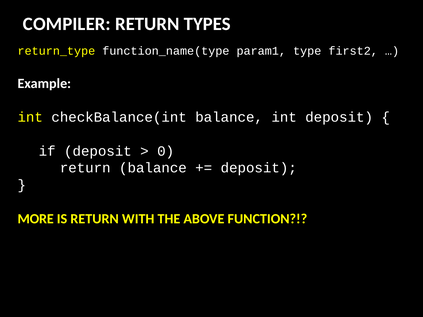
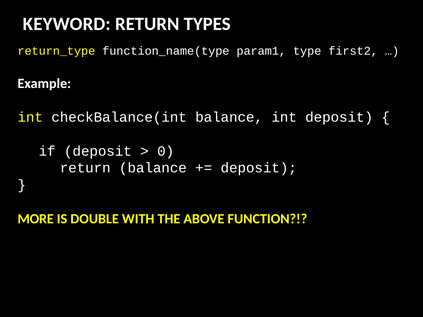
COMPILER: COMPILER -> KEYWORD (67, 24)
IS RETURN: RETURN -> DOUBLE (95, 219)
